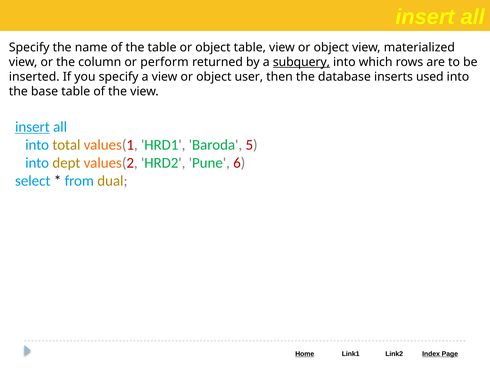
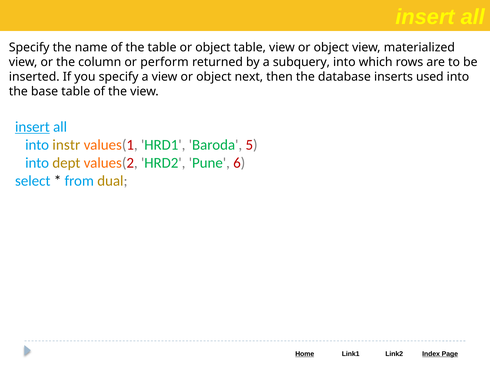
subquery underline: present -> none (301, 62)
user: user -> next (249, 77)
total: total -> instr (66, 145)
